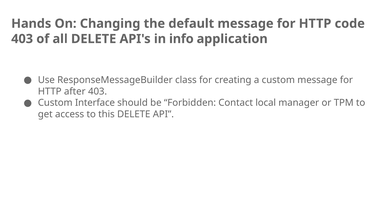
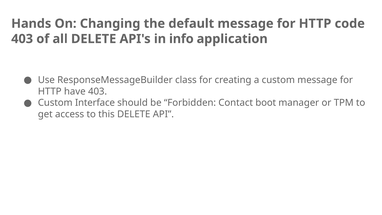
after: after -> have (75, 91)
local: local -> boot (266, 103)
